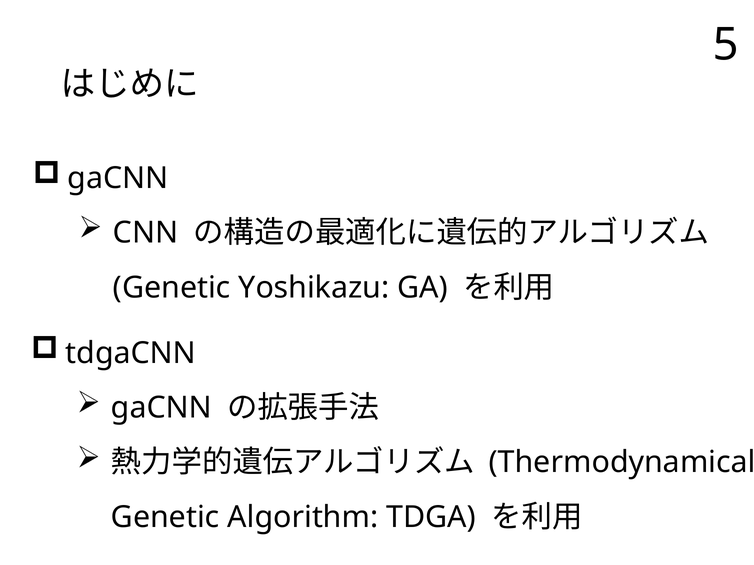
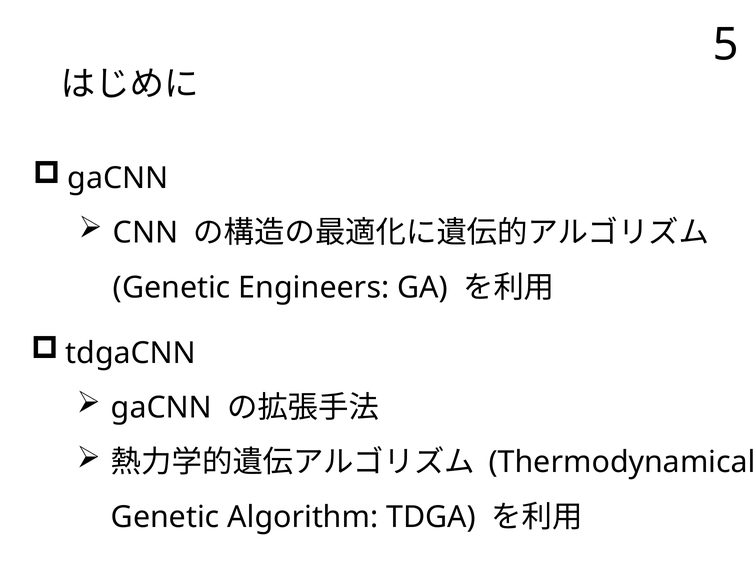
Yoshikazu: Yoshikazu -> Engineers (314, 288)
